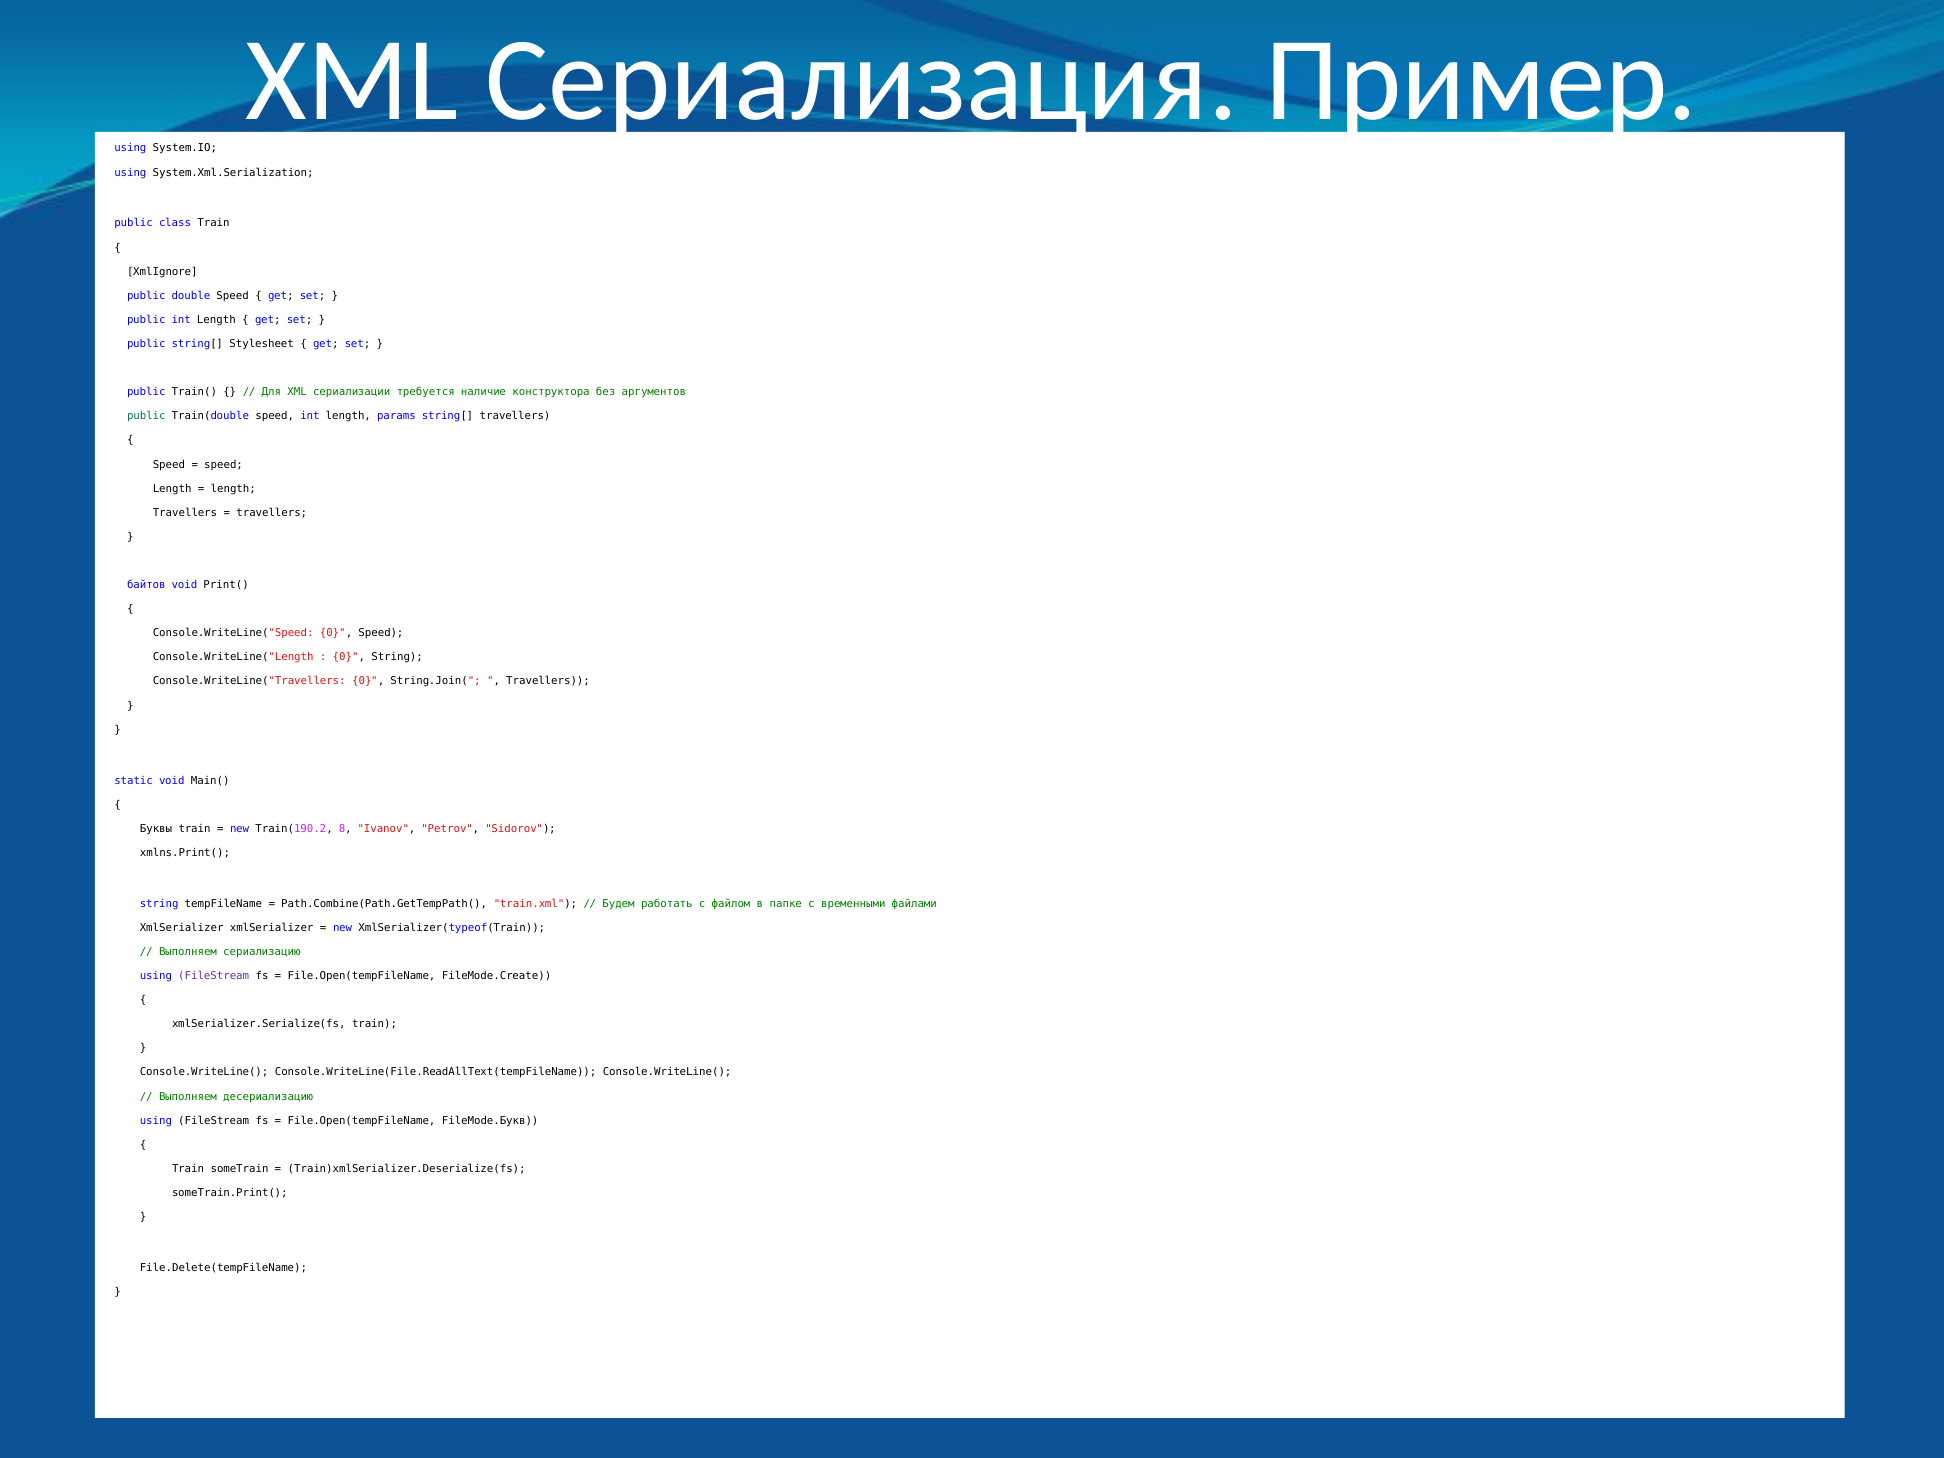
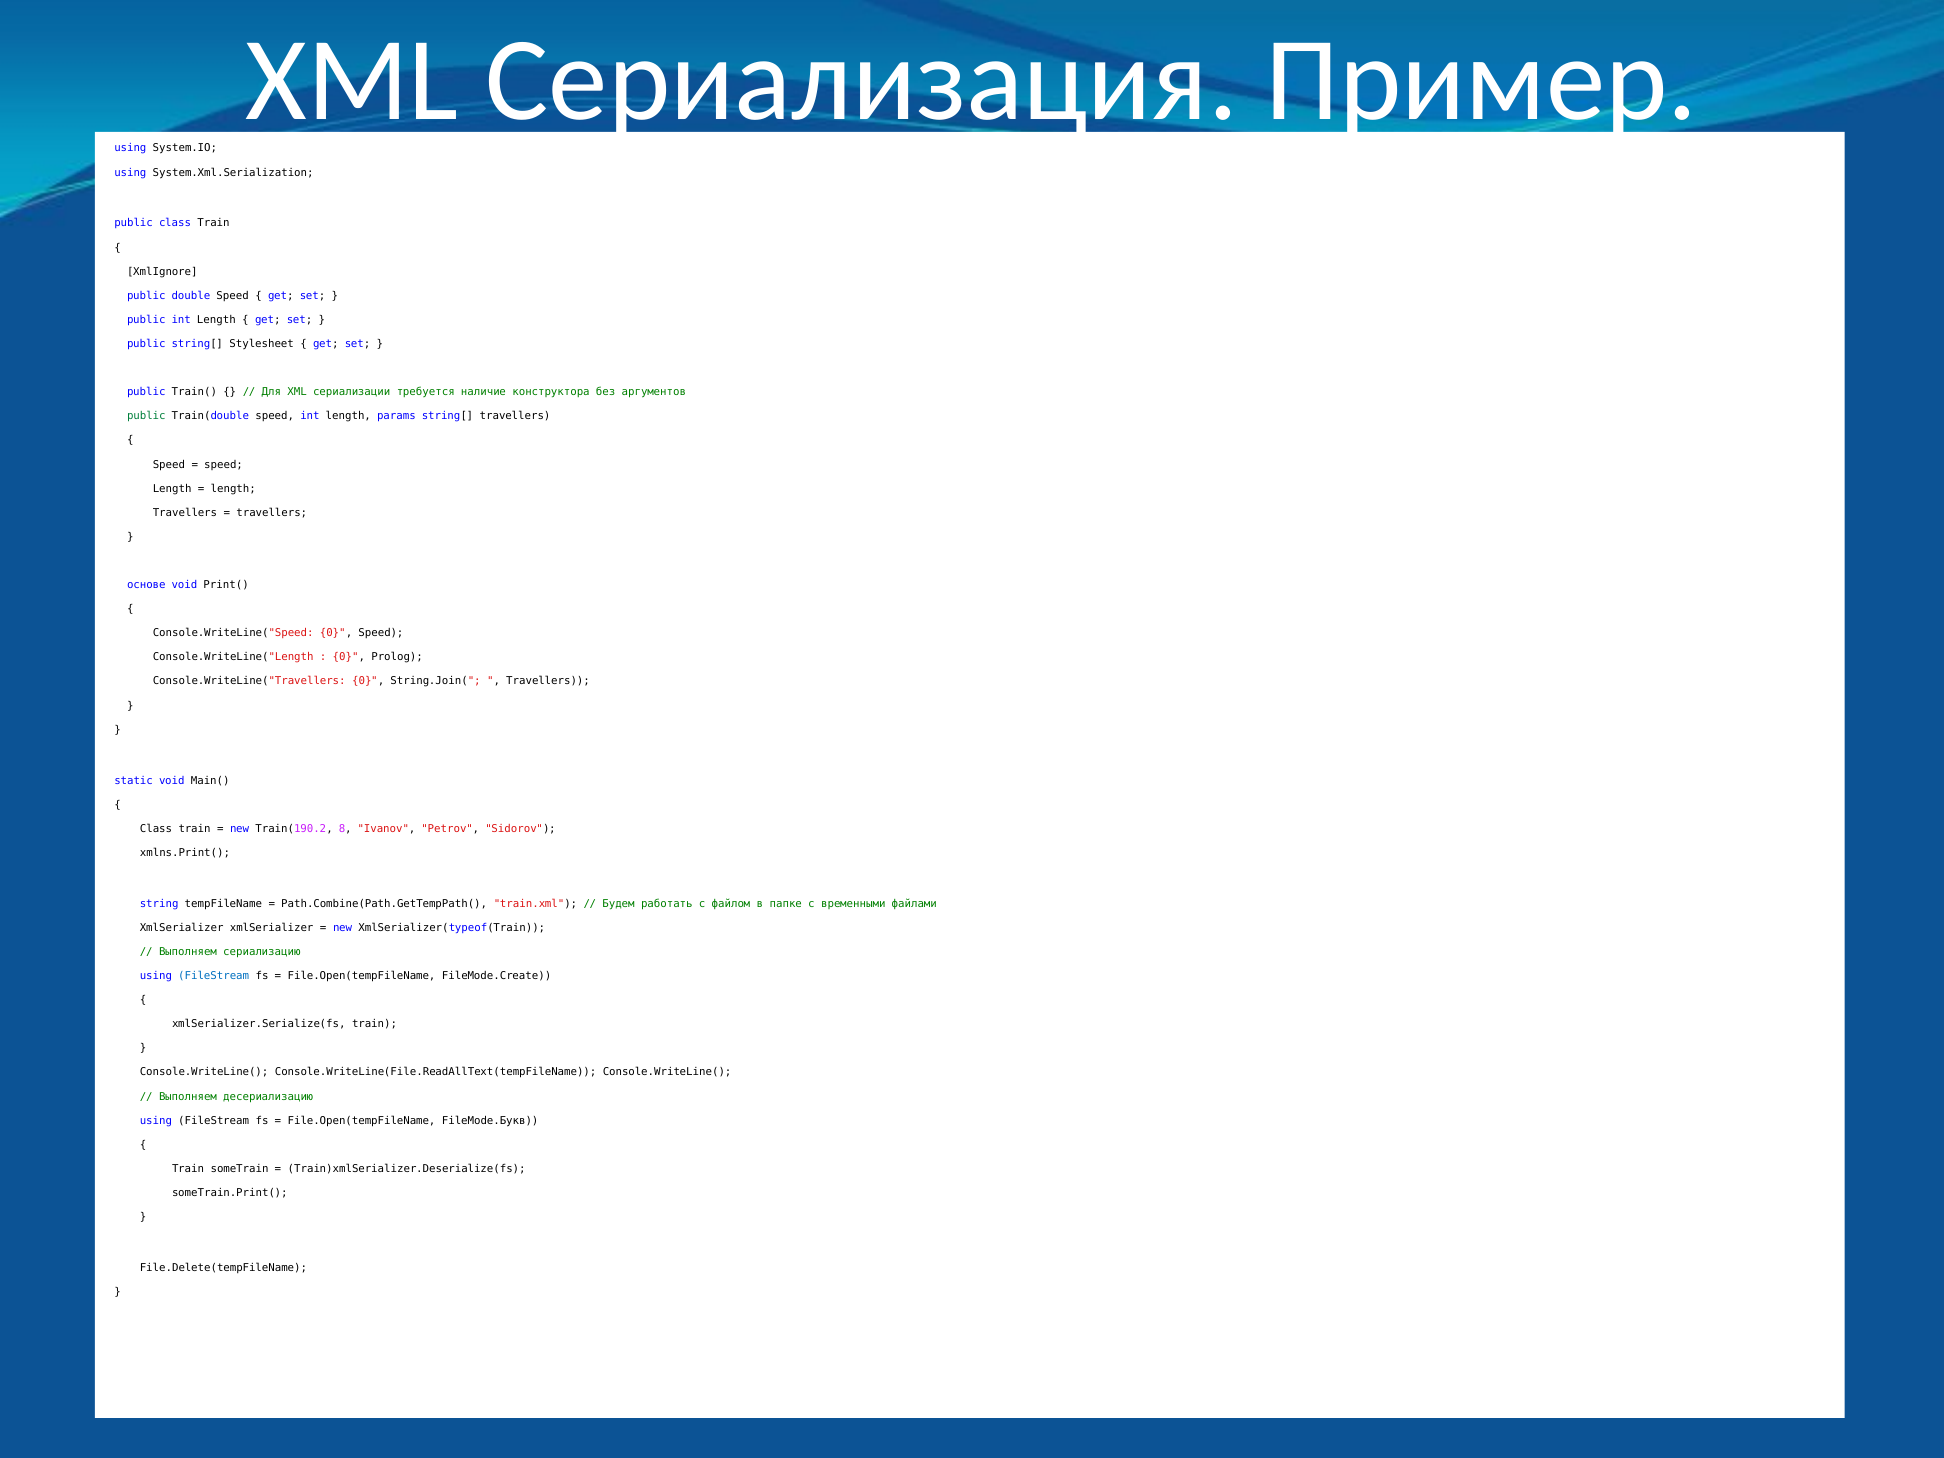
байтов: байтов -> основе (146, 585)
0 String: String -> Prolog (397, 657)
Буквы: Буквы -> Class (156, 829)
FileStream colour: purple -> blue (214, 976)
